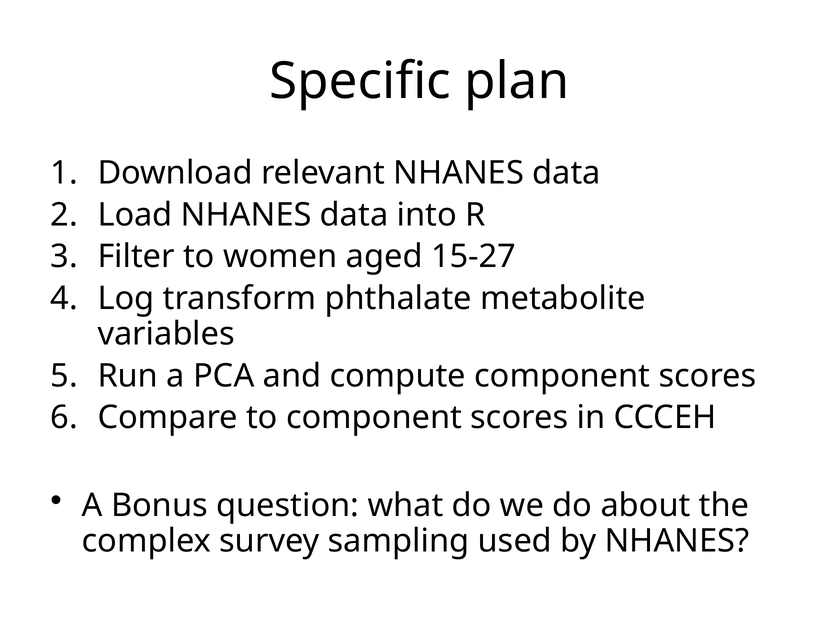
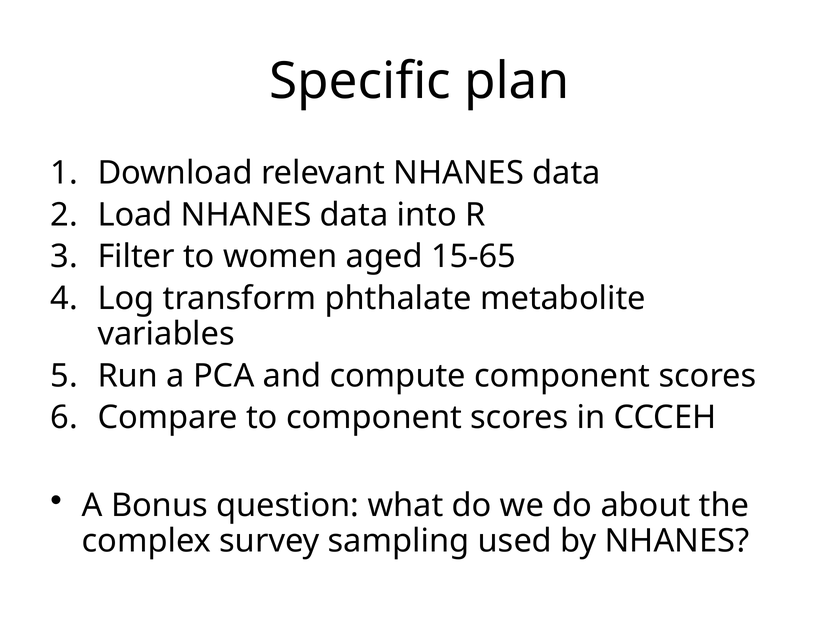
15-27: 15-27 -> 15-65 (474, 257)
